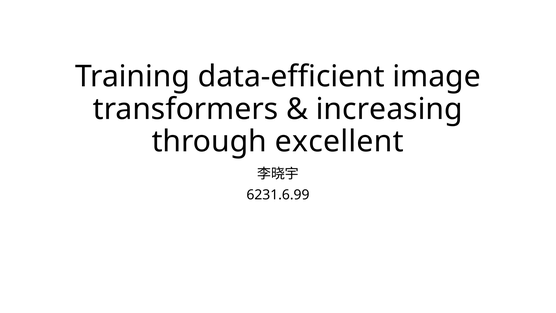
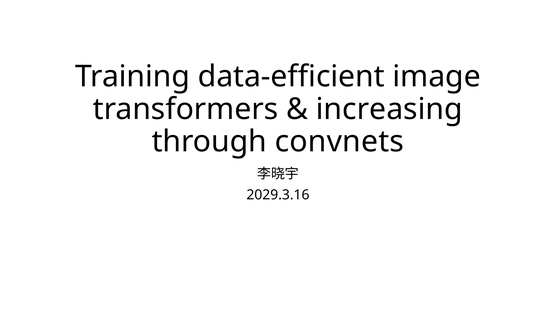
excellent: excellent -> convnets (339, 142)
6231.6.99: 6231.6.99 -> 2029.3.16 (278, 195)
